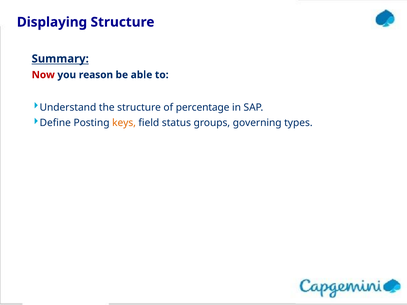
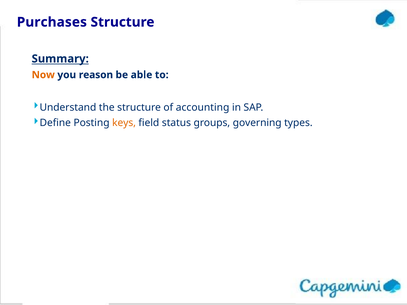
Displaying: Displaying -> Purchases (52, 22)
Now colour: red -> orange (43, 75)
percentage: percentage -> accounting (203, 108)
